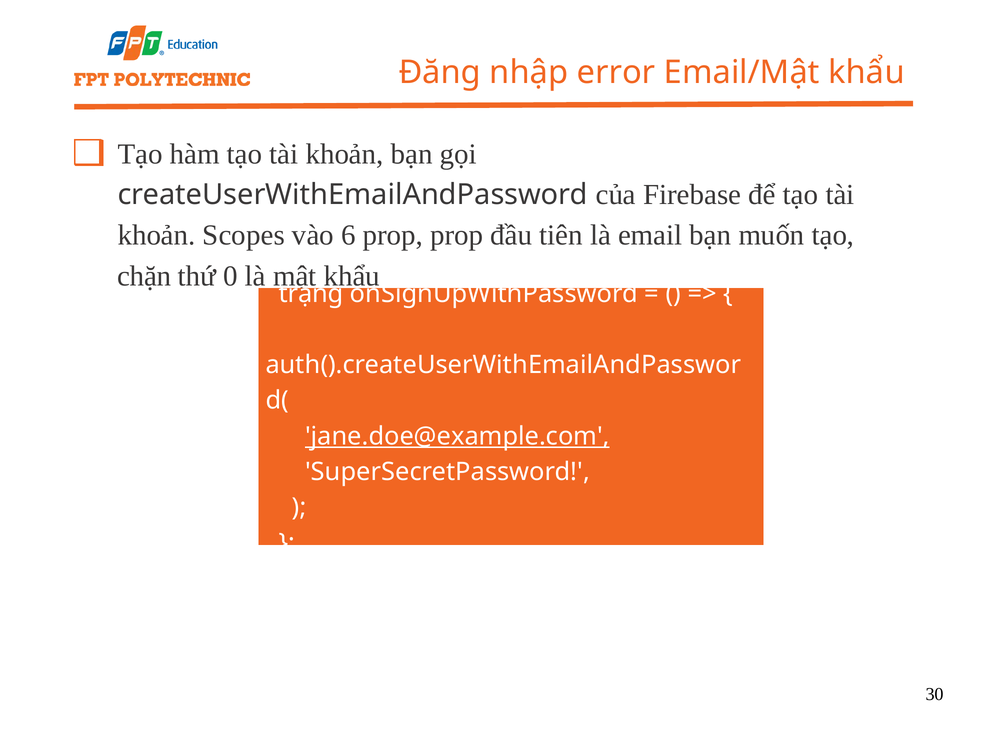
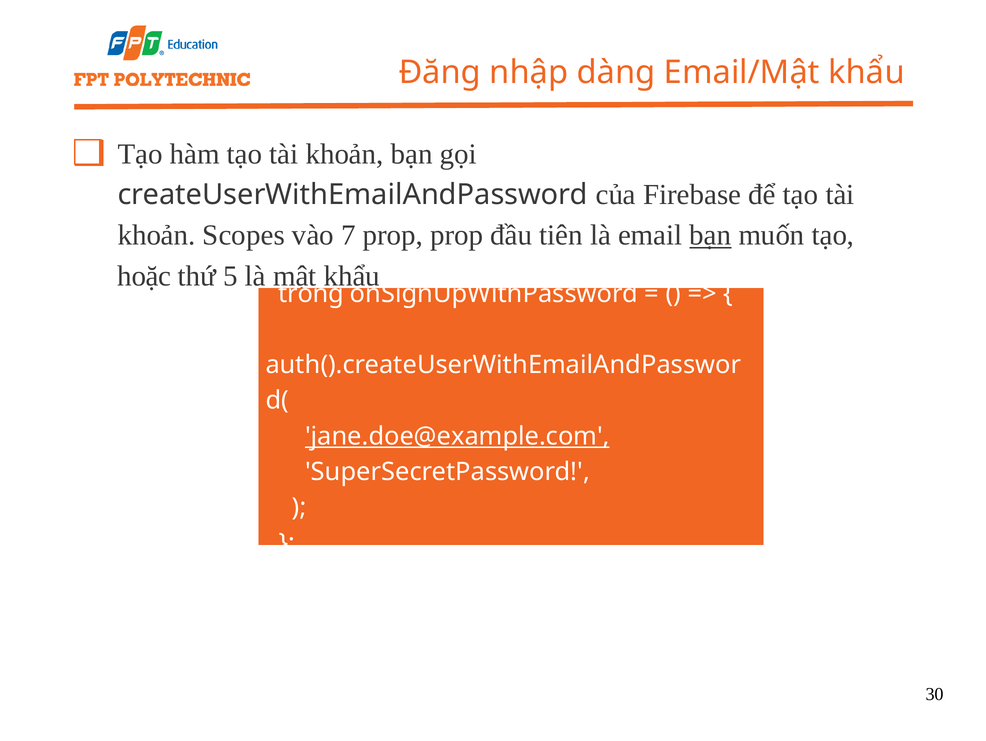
error: error -> dàng (616, 73)
6: 6 -> 7 (348, 235)
bạn underline: none -> present (710, 235)
chặn: chặn -> hoặc (144, 276)
0: 0 -> 5 (230, 276)
trạng: trạng -> trong (311, 294)
